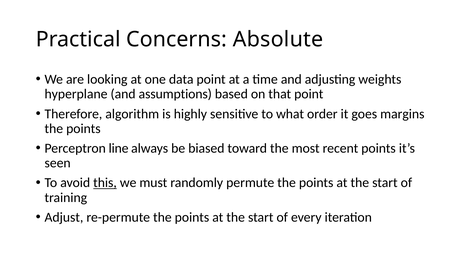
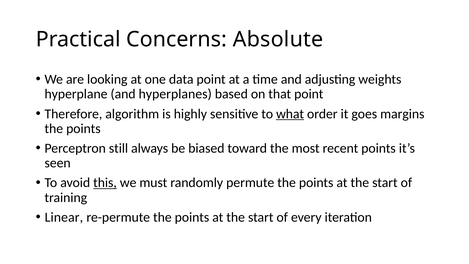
assumptions: assumptions -> hyperplanes (175, 94)
what underline: none -> present (290, 114)
line: line -> still (119, 148)
Adjust: Adjust -> Linear (64, 217)
